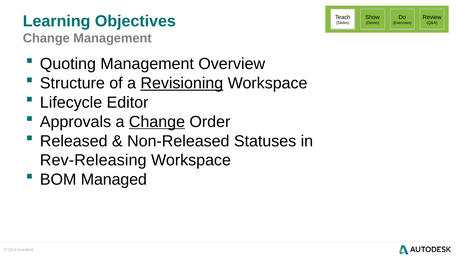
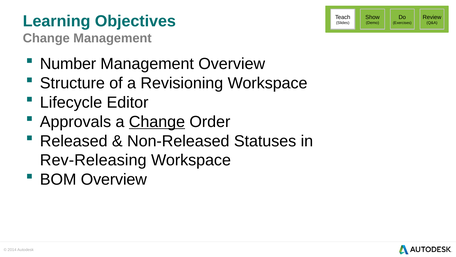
Quoting: Quoting -> Number (68, 64)
Revisioning underline: present -> none (182, 83)
BOM Managed: Managed -> Overview (114, 179)
